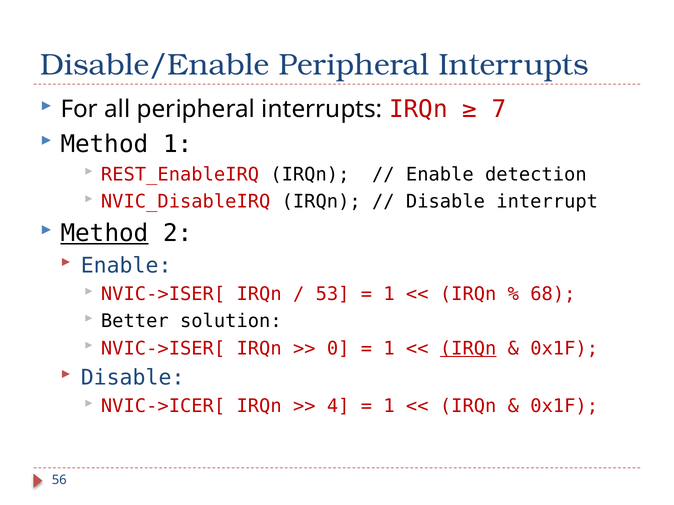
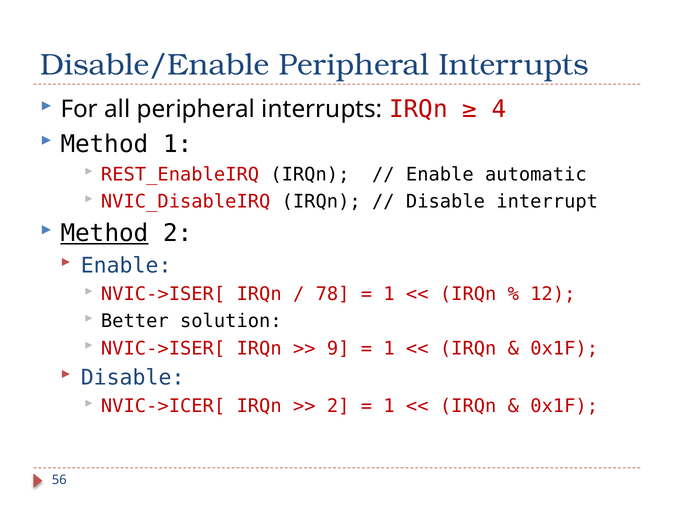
7: 7 -> 4 (499, 110)
detection: detection -> automatic (536, 175)
53: 53 -> 78 (333, 294)
68: 68 -> 12 (553, 294)
0: 0 -> 9 (338, 349)
IRQn underline: present -> none (468, 349)
4: 4 -> 2 (338, 406)
